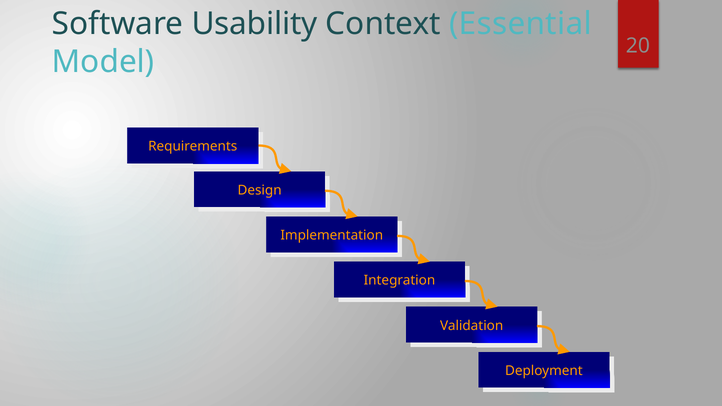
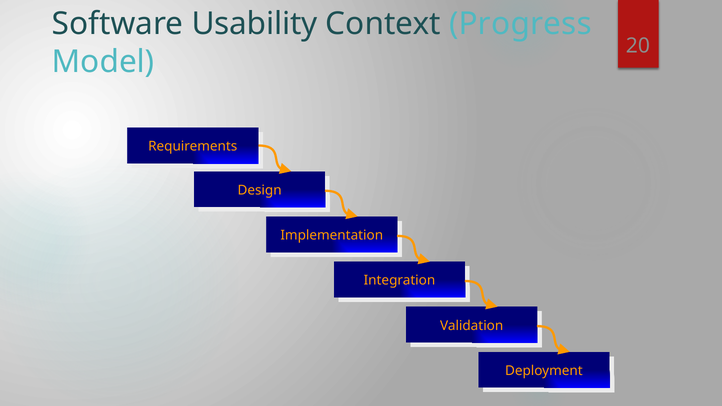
Essential: Essential -> Progress (520, 24)
